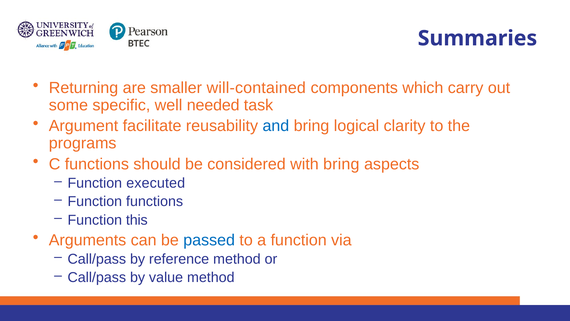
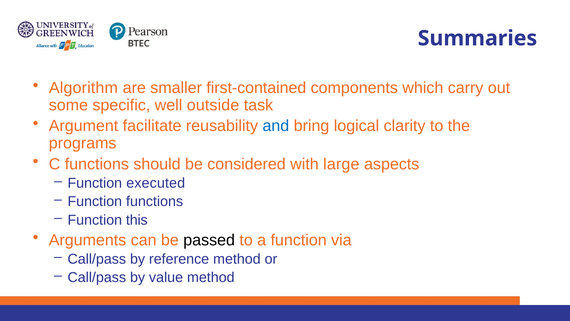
Returning: Returning -> Algorithm (83, 88)
will-contained: will-contained -> first-contained (256, 88)
needed: needed -> outside (213, 105)
with bring: bring -> large (341, 164)
passed colour: blue -> black (209, 240)
